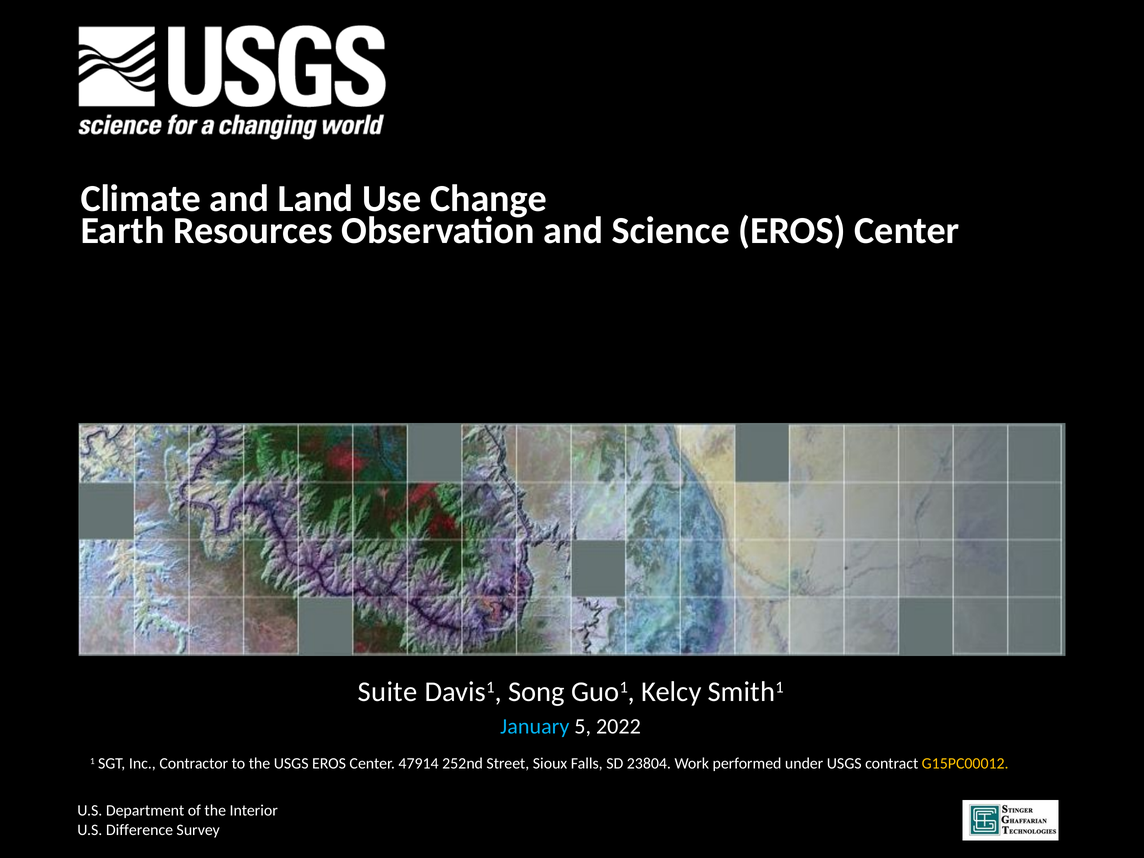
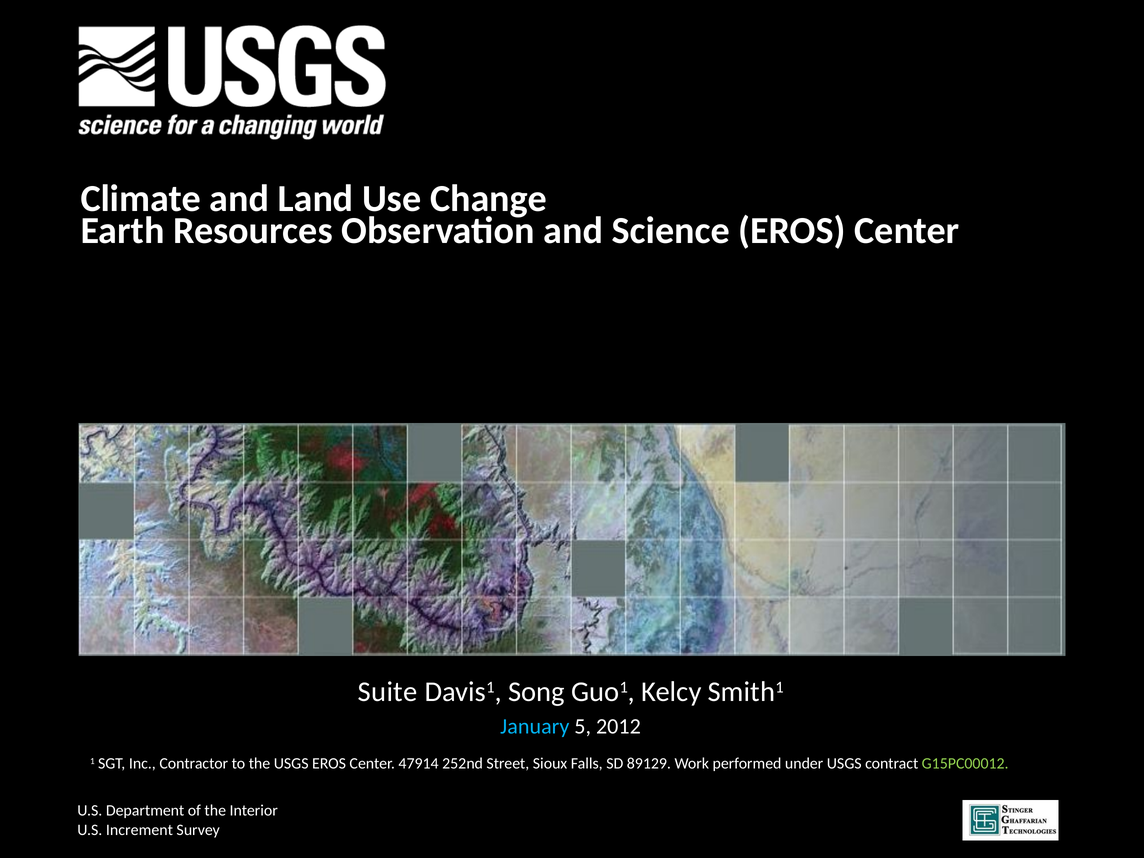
2022: 2022 -> 2012 (618, 727)
23804: 23804 -> 89129 (649, 764)
G15PC00012 colour: yellow -> light green (965, 764)
Difference: Difference -> Increment (139, 830)
